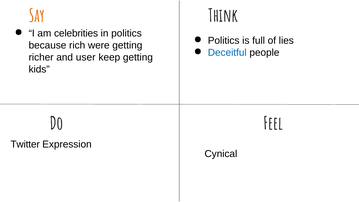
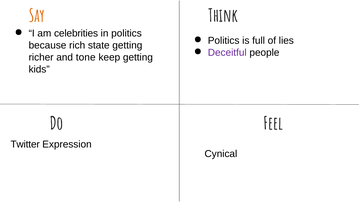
were: were -> state (99, 45)
Deceitful colour: blue -> purple (227, 53)
user: user -> tone (86, 57)
